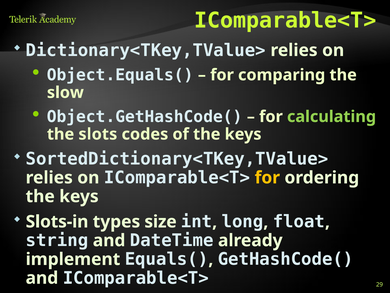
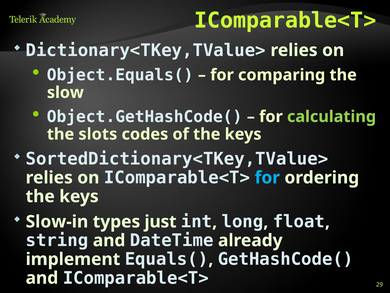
for colour: yellow -> light blue (267, 177)
Slots-in: Slots-in -> Slow-in (57, 221)
size: size -> just (161, 221)
